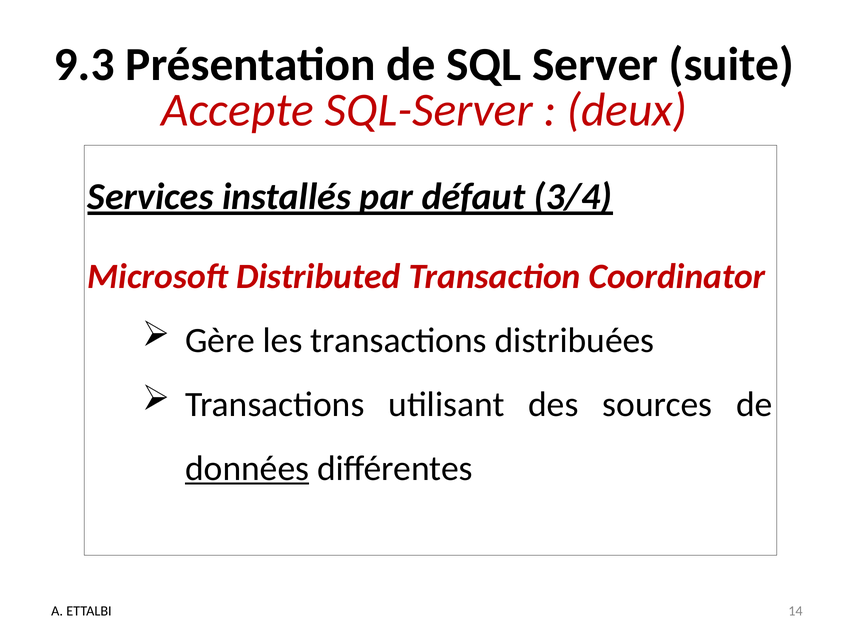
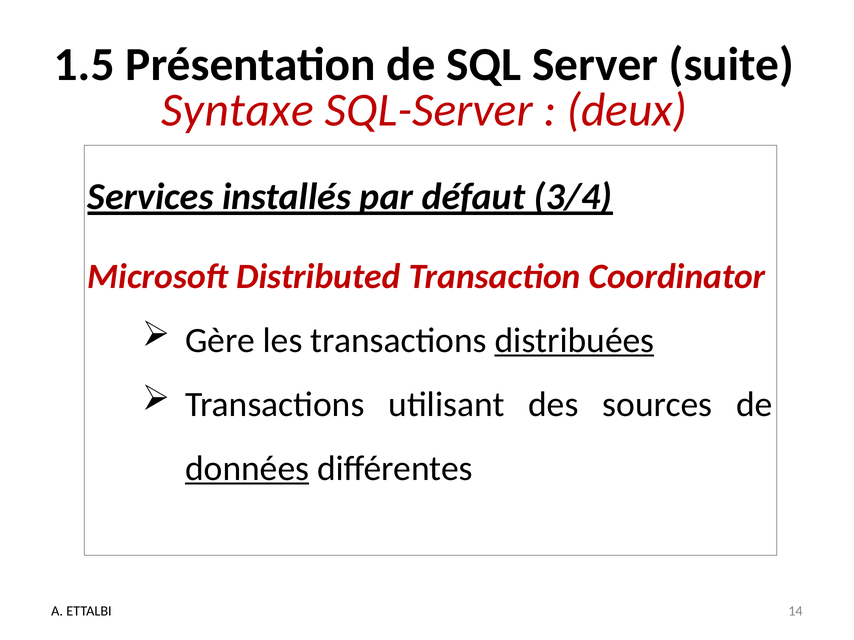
9.3: 9.3 -> 1.5 (84, 65)
Accepte: Accepte -> Syntaxe (237, 110)
distribuées underline: none -> present (574, 341)
